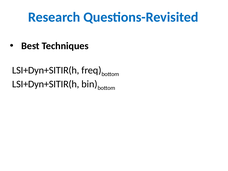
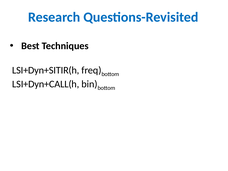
LSI+Dyn+SITIR(h: LSI+Dyn+SITIR(h -> LSI+Dyn+CALL(h (46, 84)
